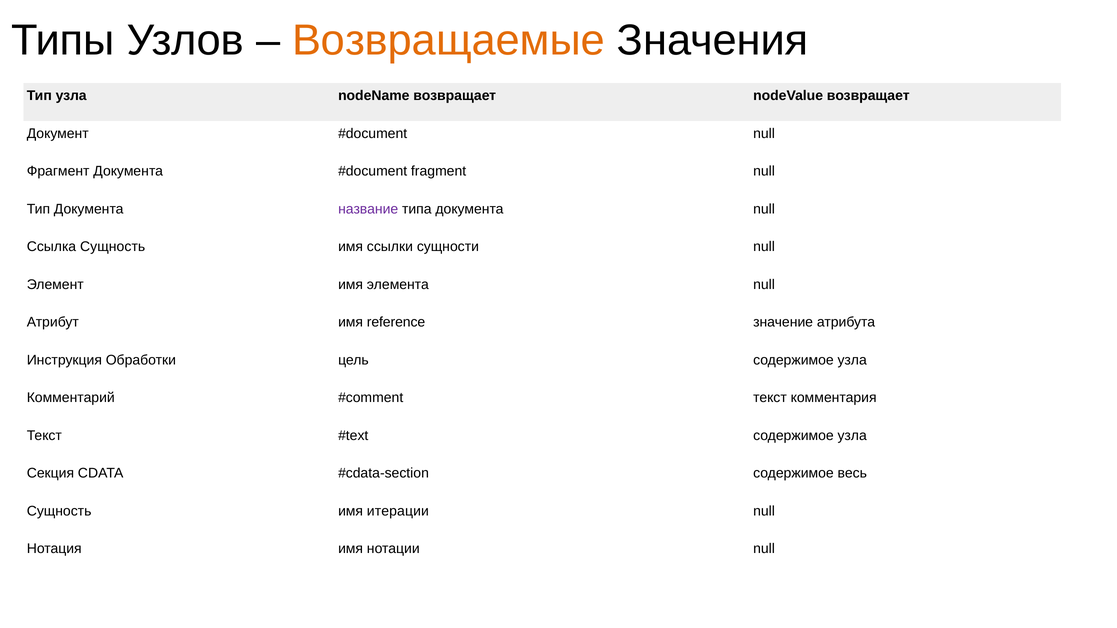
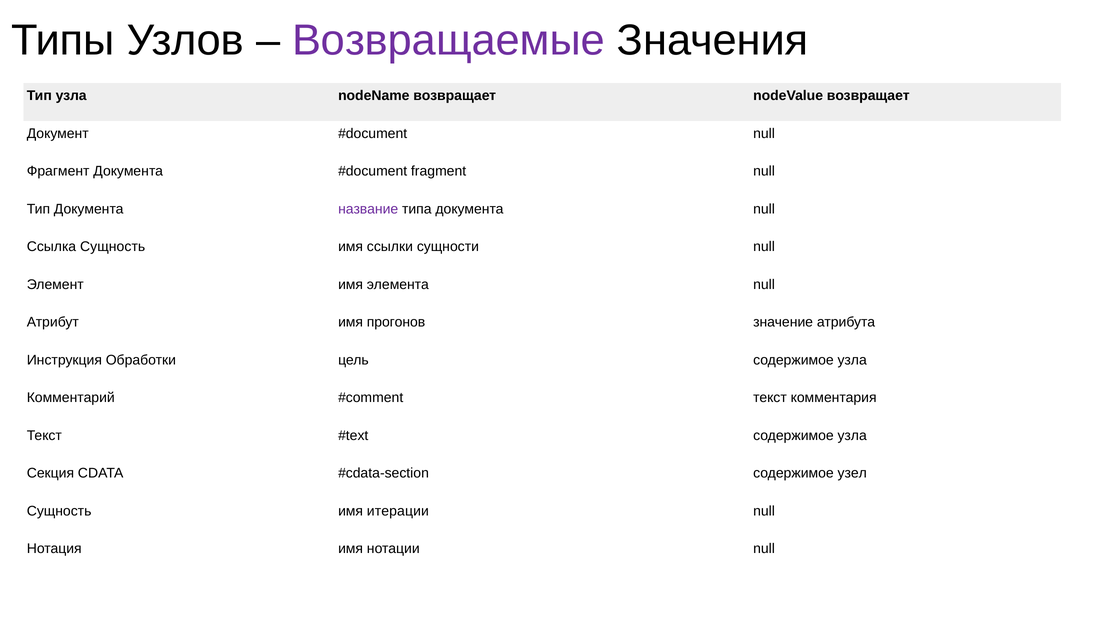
Возвращаемые colour: orange -> purple (449, 40)
reference: reference -> прогонов (396, 322)
весь: весь -> узел (852, 474)
